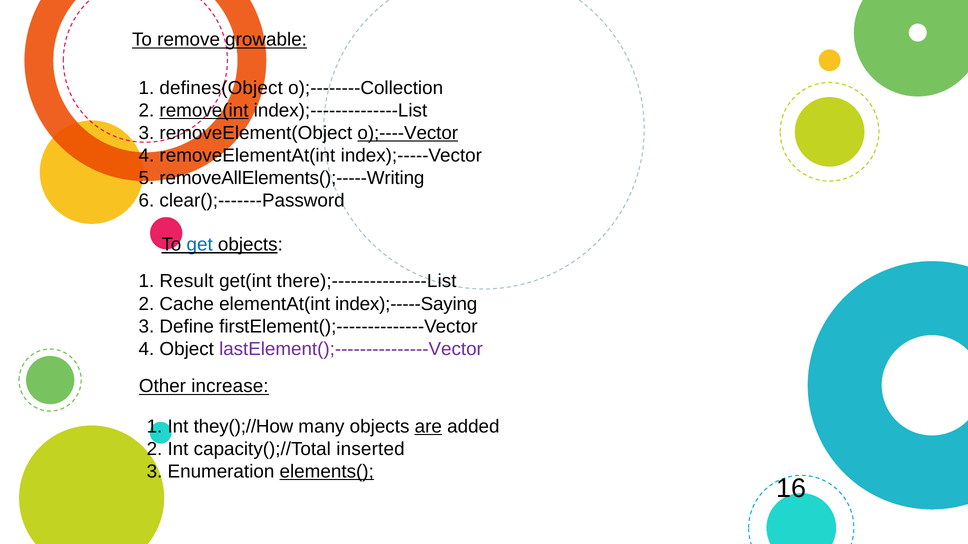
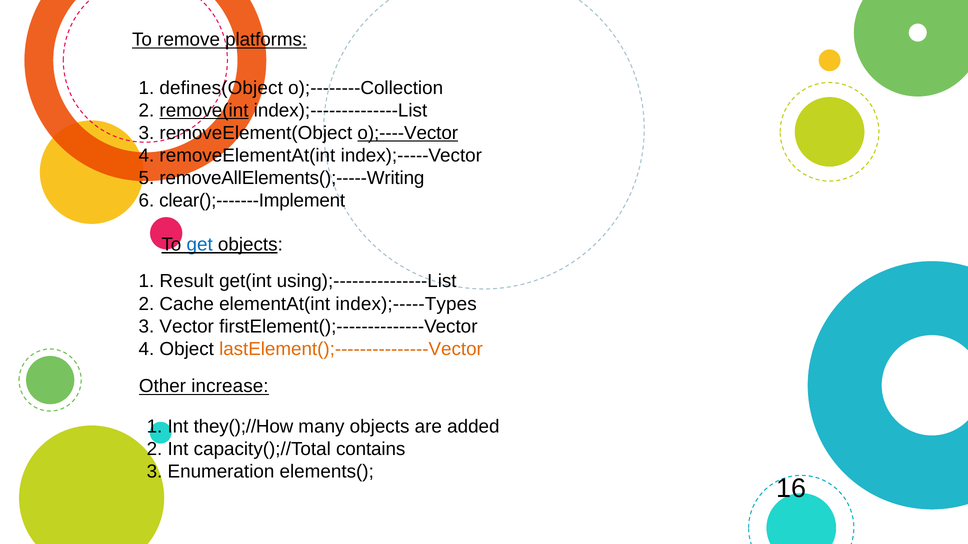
growable: growable -> platforms (266, 40)
clear();-------Password: clear();-------Password -> clear();-------Implement (252, 201)
there);---------------List: there);---------------List -> using);---------------List (367, 282)
index);-----Saying: index);-----Saying -> index);-----Types (406, 304)
Define: Define -> Vector (187, 327)
lastElement();---------------Vector colour: purple -> orange (351, 349)
are underline: present -> none (428, 427)
inserted: inserted -> contains (371, 449)
elements( underline: present -> none (327, 472)
